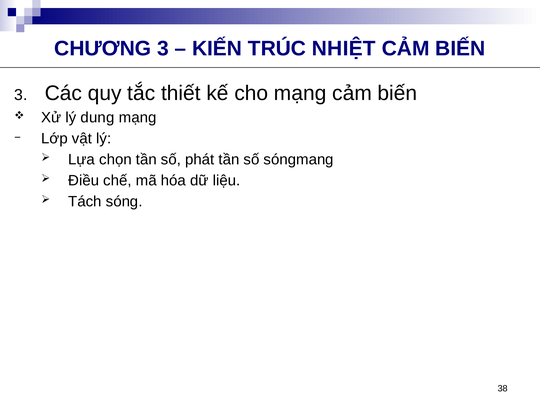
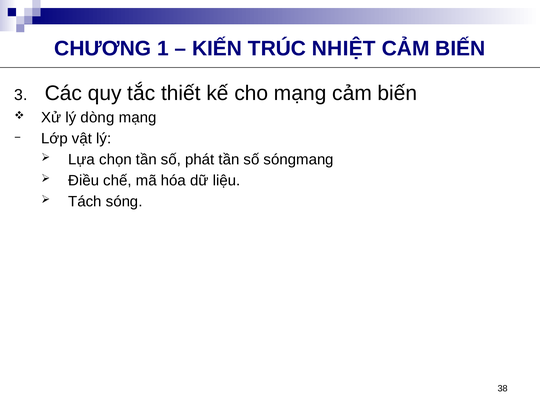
CHƯƠNG 3: 3 -> 1 (163, 49)
dung: dung -> dòng (98, 117)
